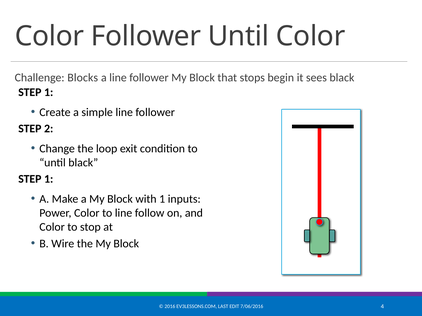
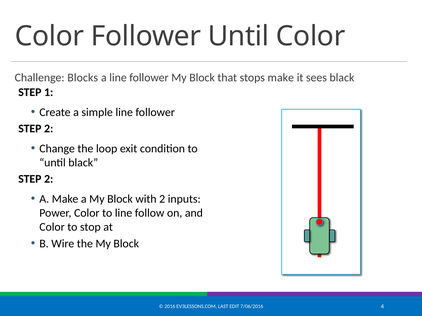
stops begin: begin -> make (281, 78)
1: 1 -> 2 (49, 179)
with 1: 1 -> 2 (162, 199)
